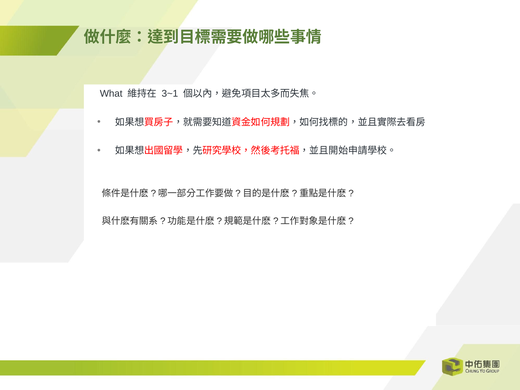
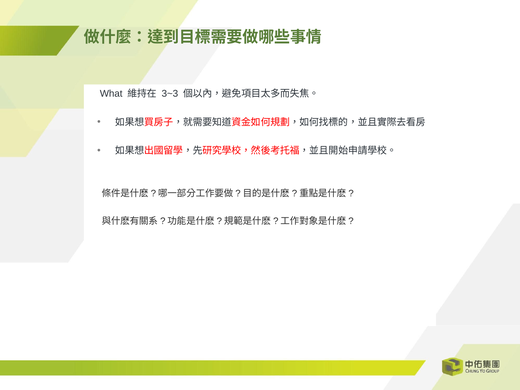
3~1: 3~1 -> 3~3 (170, 94)
